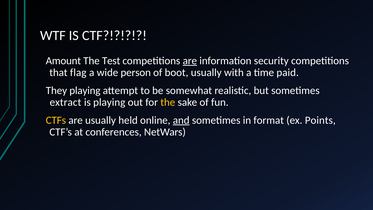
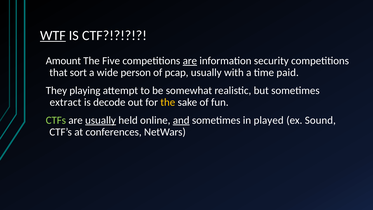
WTF underline: none -> present (53, 35)
Test: Test -> Five (111, 61)
flag: flag -> sort (78, 72)
boot: boot -> pcap (177, 72)
is playing: playing -> decode (109, 102)
CTFs colour: yellow -> light green (56, 120)
usually underline: none -> present (101, 120)
format: format -> played (269, 120)
Points: Points -> Sound (320, 120)
